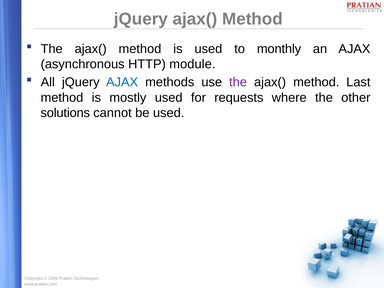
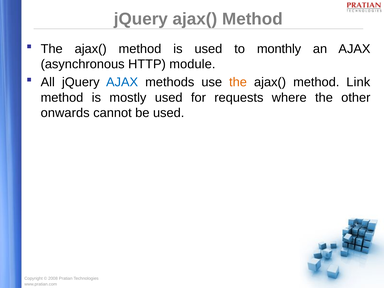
the colour: purple -> orange (238, 82)
Last: Last -> Link (358, 82)
solutions: solutions -> onwards (65, 113)
